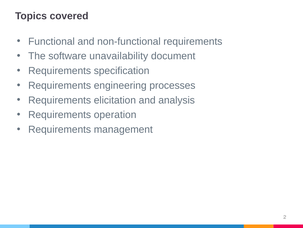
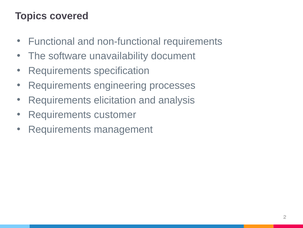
operation: operation -> customer (115, 115)
